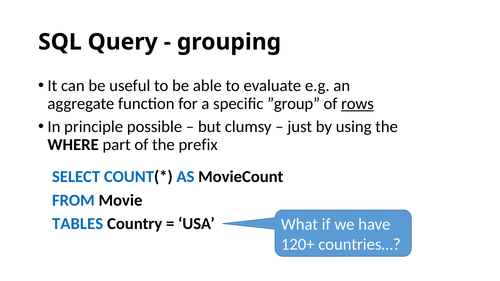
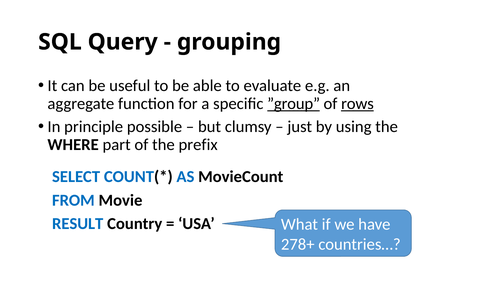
”group underline: none -> present (294, 104)
TABLES: TABLES -> RESULT (78, 224)
120+: 120+ -> 278+ (298, 244)
